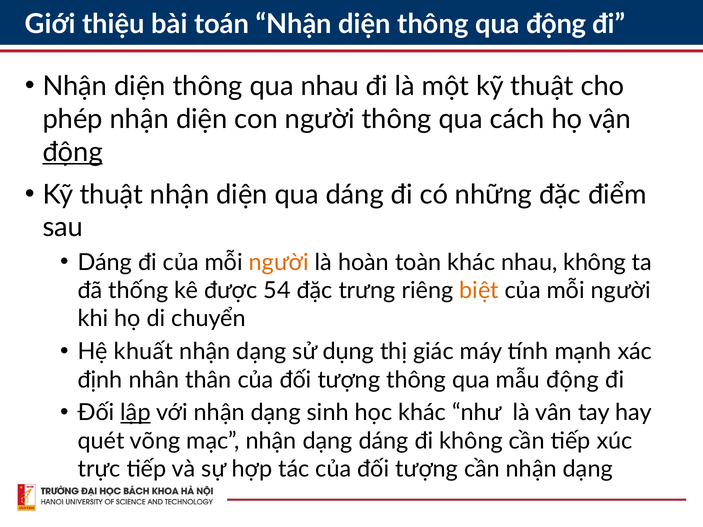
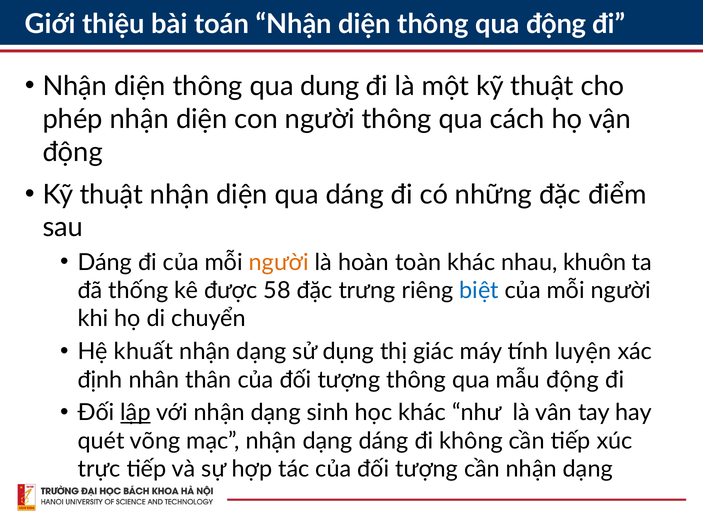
qua nhau: nhau -> dung (330, 86)
động underline: present -> none (73, 152)
nhau không: không -> khuôn (595, 263)
54: 54 -> 58 (277, 291)
biệt colour: orange -> blue (479, 291)
mạnh: mạnh -> luyện (583, 352)
